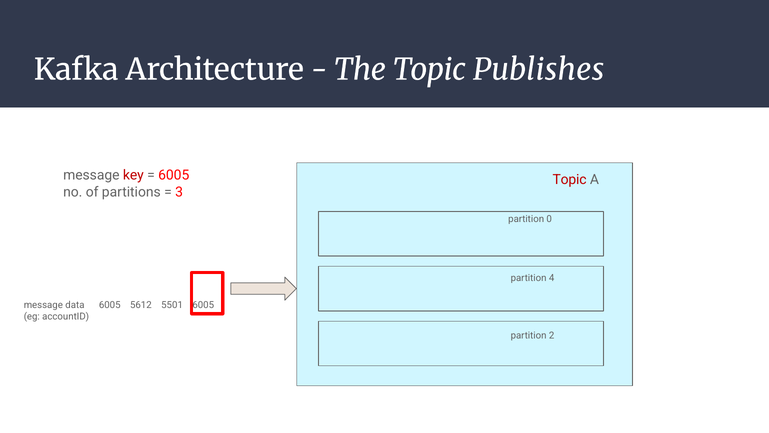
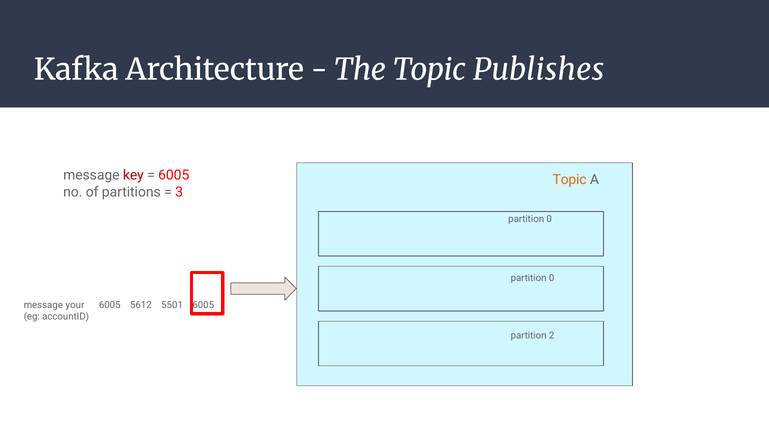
Topic colour: red -> orange (570, 180)
4: 4 -> 0 (552, 278)
data: data -> your (75, 305)
